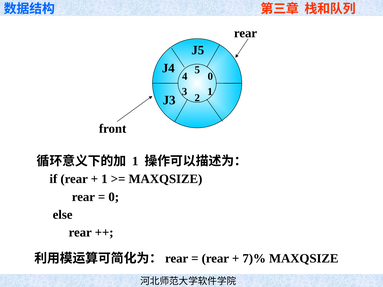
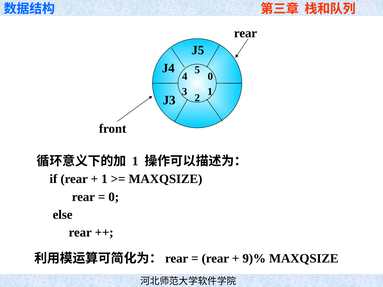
7)%: 7)% -> 9)% (254, 259)
